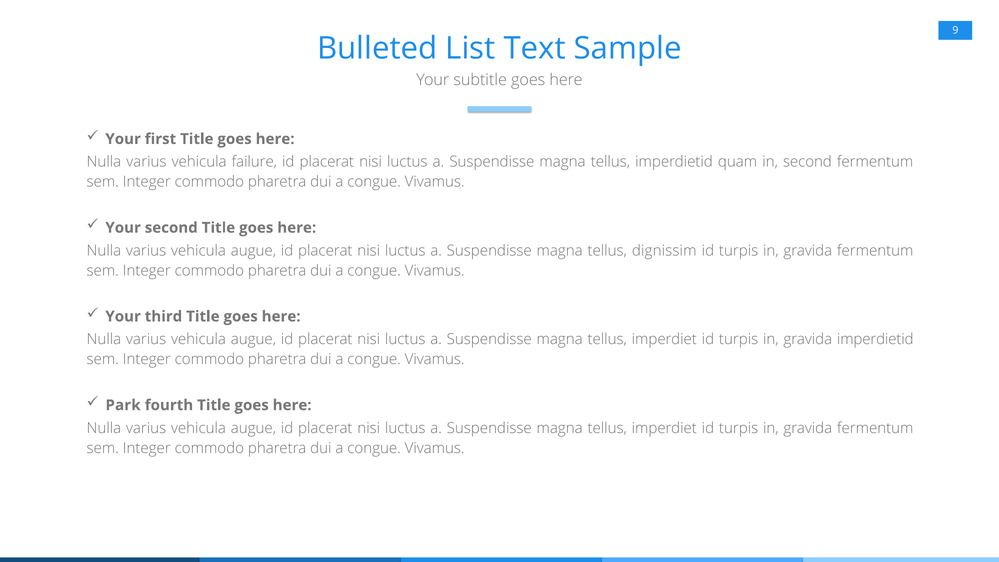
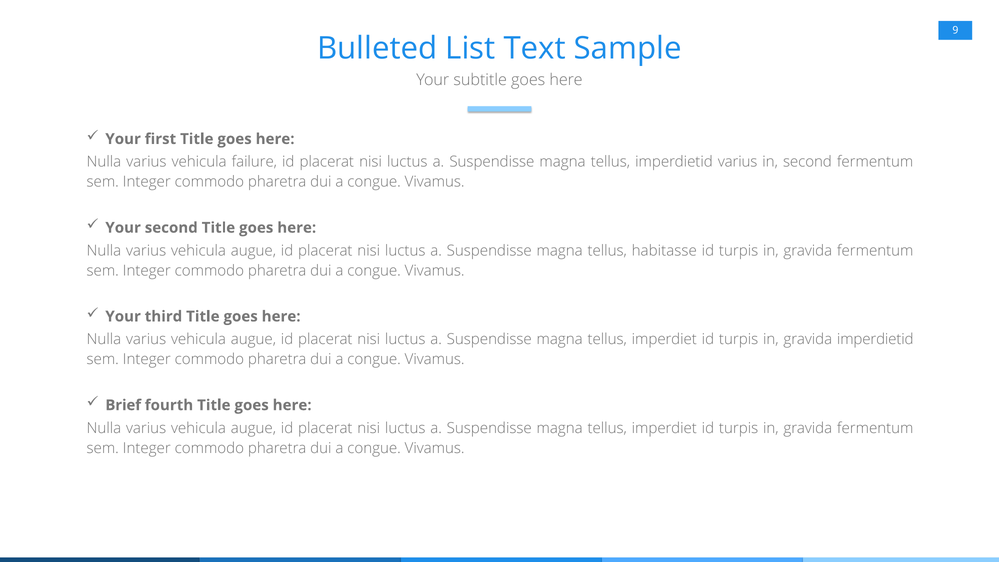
imperdietid quam: quam -> varius (738, 162)
dignissim: dignissim -> habitasse (664, 251)
Park: Park -> Brief (123, 405)
